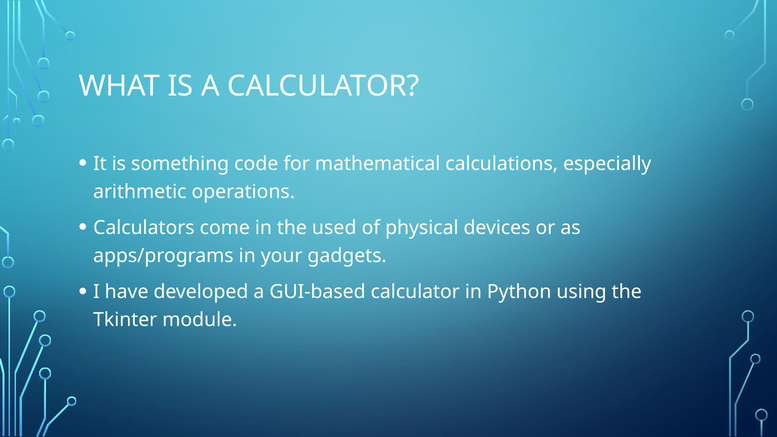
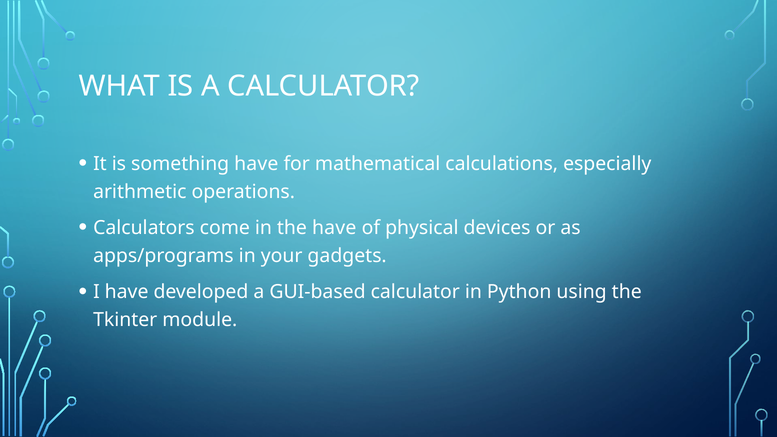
something code: code -> have (256, 164)
the used: used -> have (334, 228)
